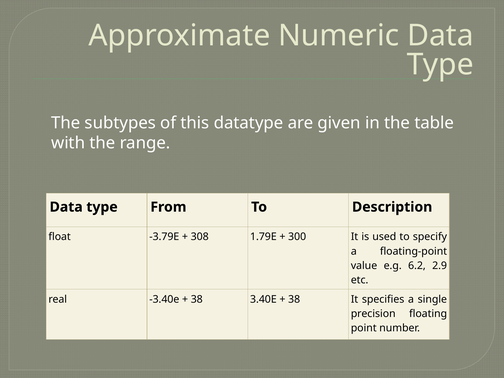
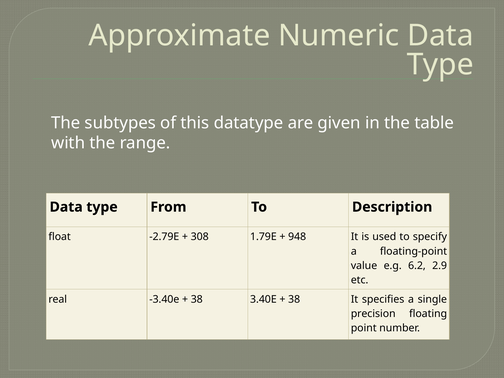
-3.79E: -3.79E -> -2.79E (164, 237)
300: 300 -> 948 (297, 237)
